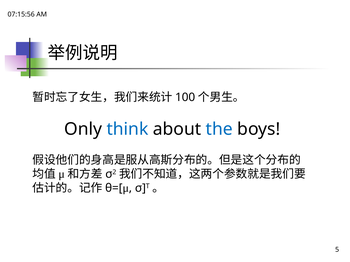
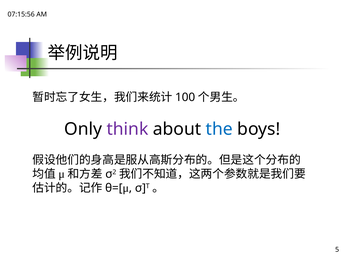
think colour: blue -> purple (127, 129)
